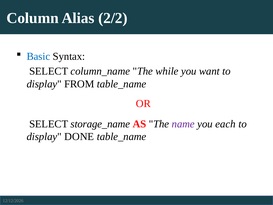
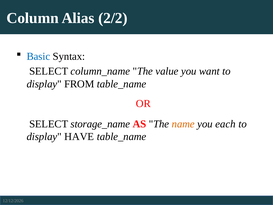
while: while -> value (167, 71)
name colour: purple -> orange (183, 124)
DONE: DONE -> HAVE (79, 136)
